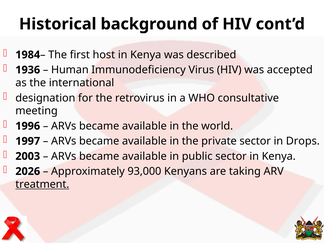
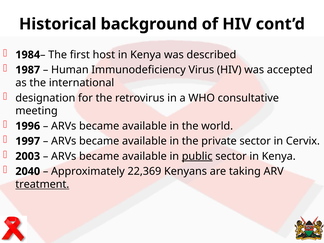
1936: 1936 -> 1987 (28, 70)
Drops: Drops -> Cervix (303, 141)
public underline: none -> present (197, 156)
2026: 2026 -> 2040 (28, 171)
93,000: 93,000 -> 22,369 (144, 171)
